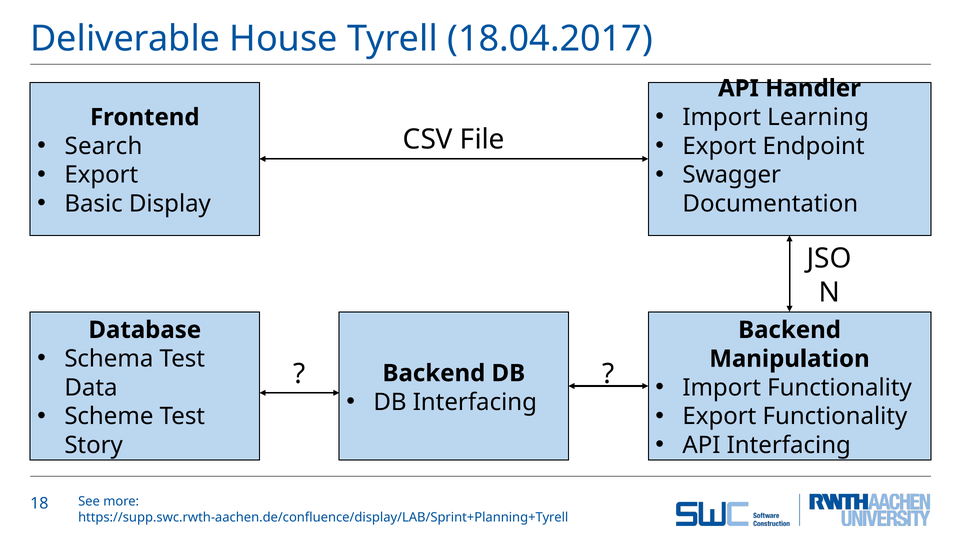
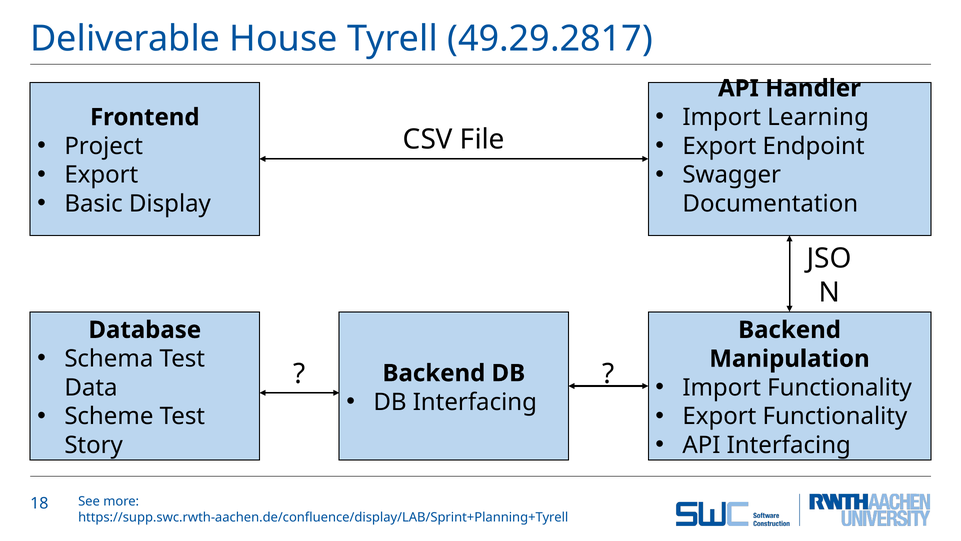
18.04.2017: 18.04.2017 -> 49.29.2817 (550, 39)
Search: Search -> Project (104, 146)
